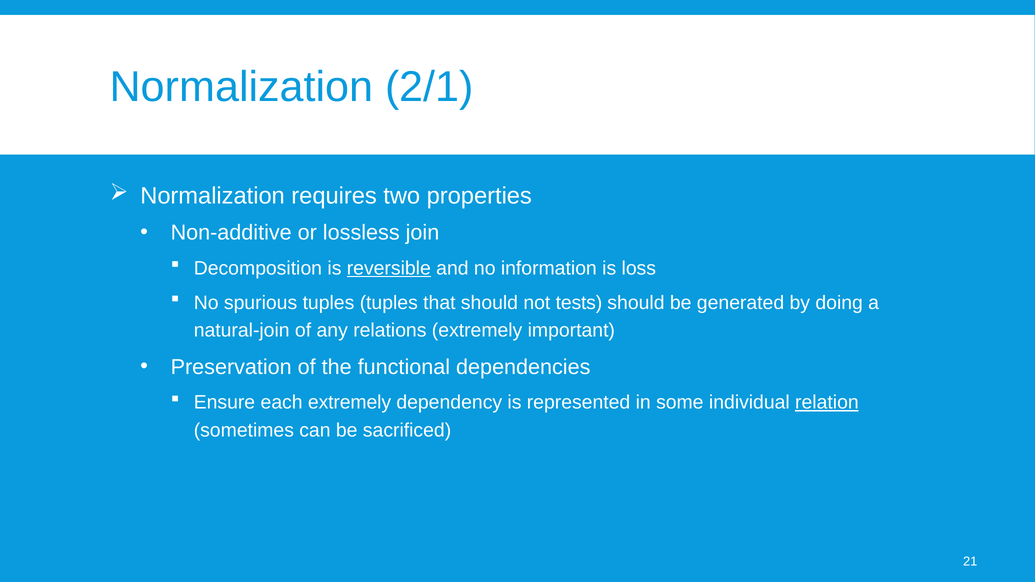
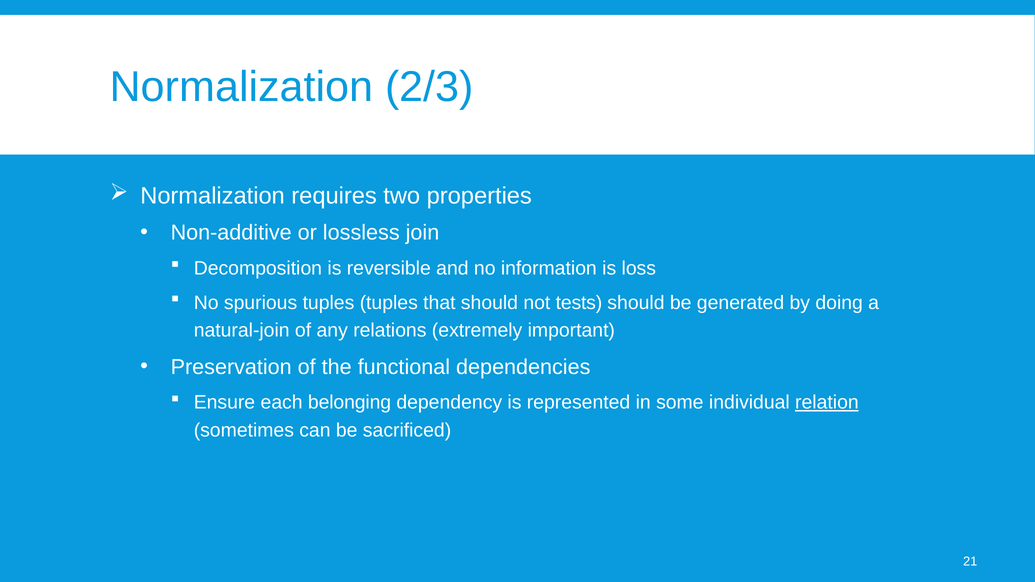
2/1: 2/1 -> 2/3 (429, 87)
reversible underline: present -> none (389, 268)
each extremely: extremely -> belonging (350, 403)
